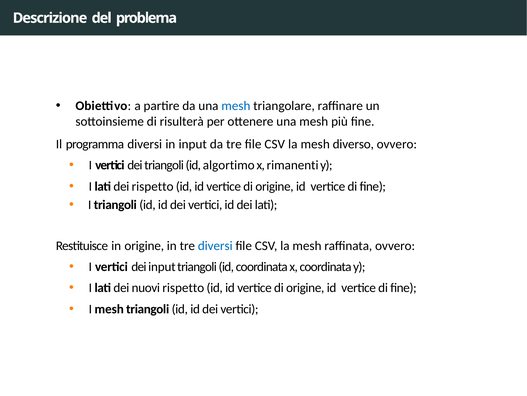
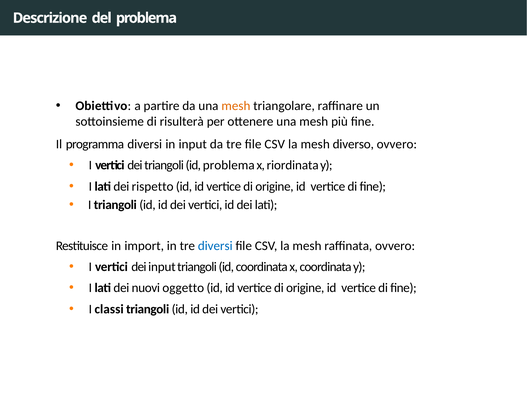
mesh colour: blue -> orange (236, 106)
id algortimo: algortimo -> problema (229, 165)
rimanenti: rimanenti -> riordinata (293, 165)
in origine: origine -> import (144, 245)
nuovi rispetto: rispetto -> oggetto (183, 288)
I mesh: mesh -> classi (109, 309)
